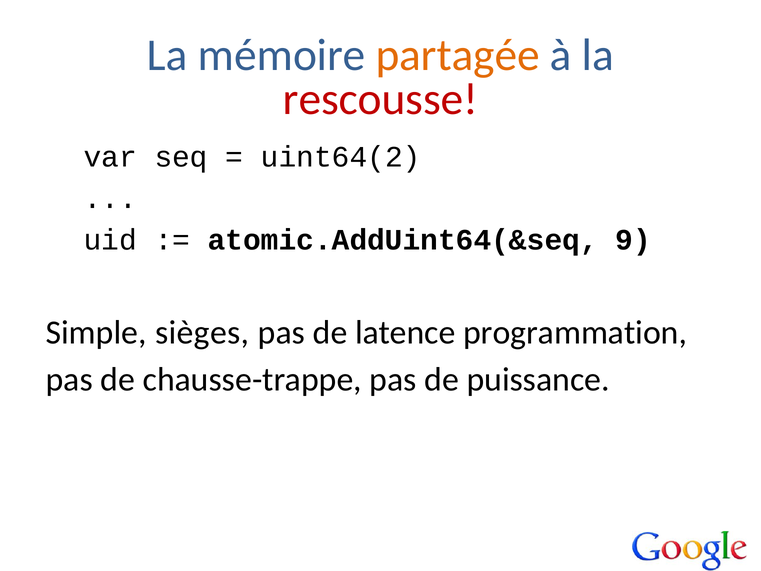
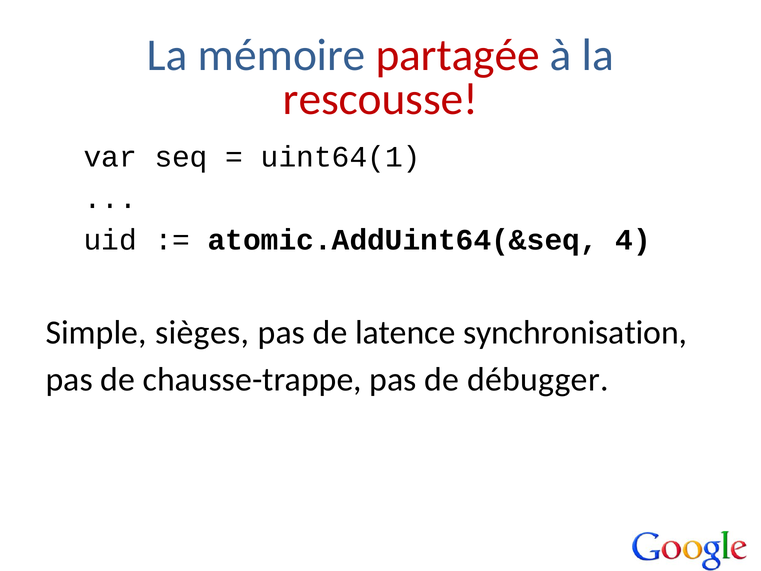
partagée colour: orange -> red (458, 55)
uint64(2: uint64(2 -> uint64(1 (341, 157)
9: 9 -> 4 (633, 240)
programmation: programmation -> synchronisation (575, 332)
puissance: puissance -> débugger (538, 380)
